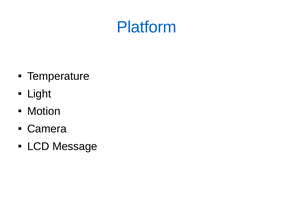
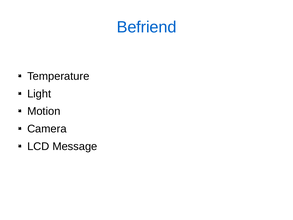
Platform: Platform -> Befriend (147, 27)
